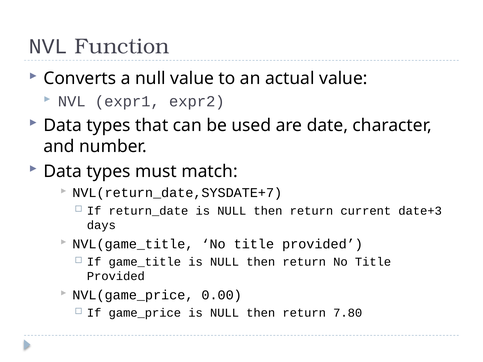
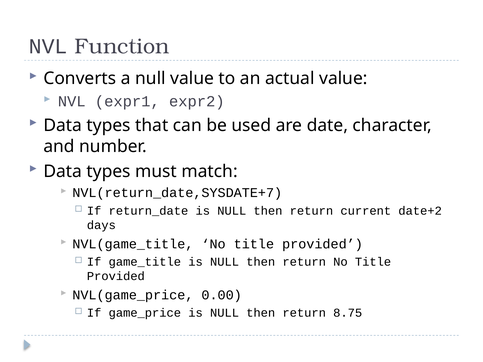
date+3: date+3 -> date+2 (420, 211)
7.80: 7.80 -> 8.75 (348, 313)
